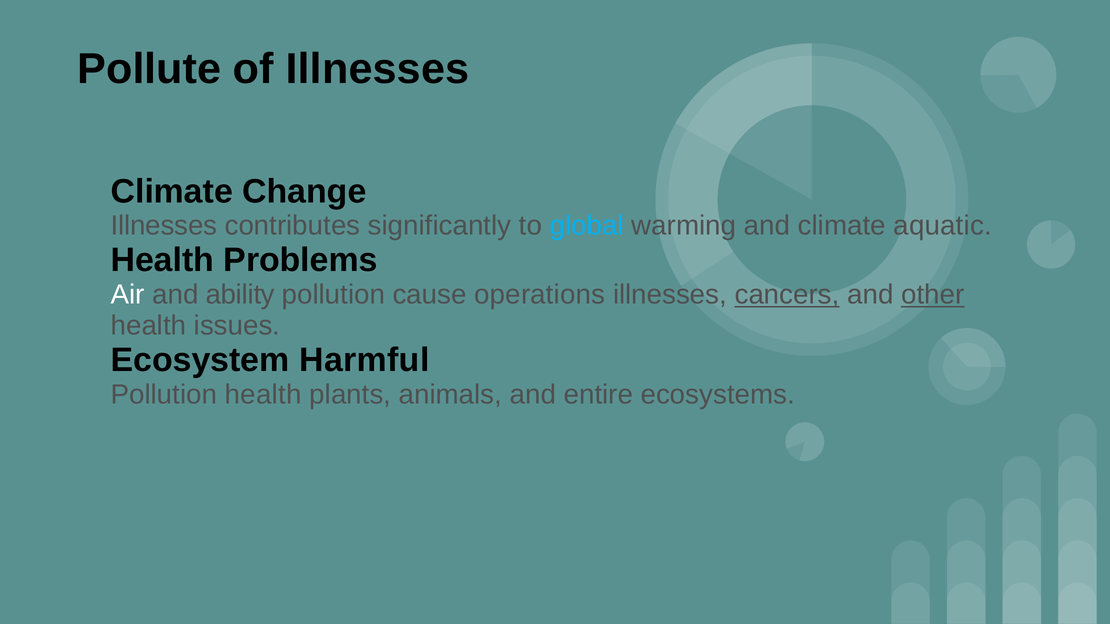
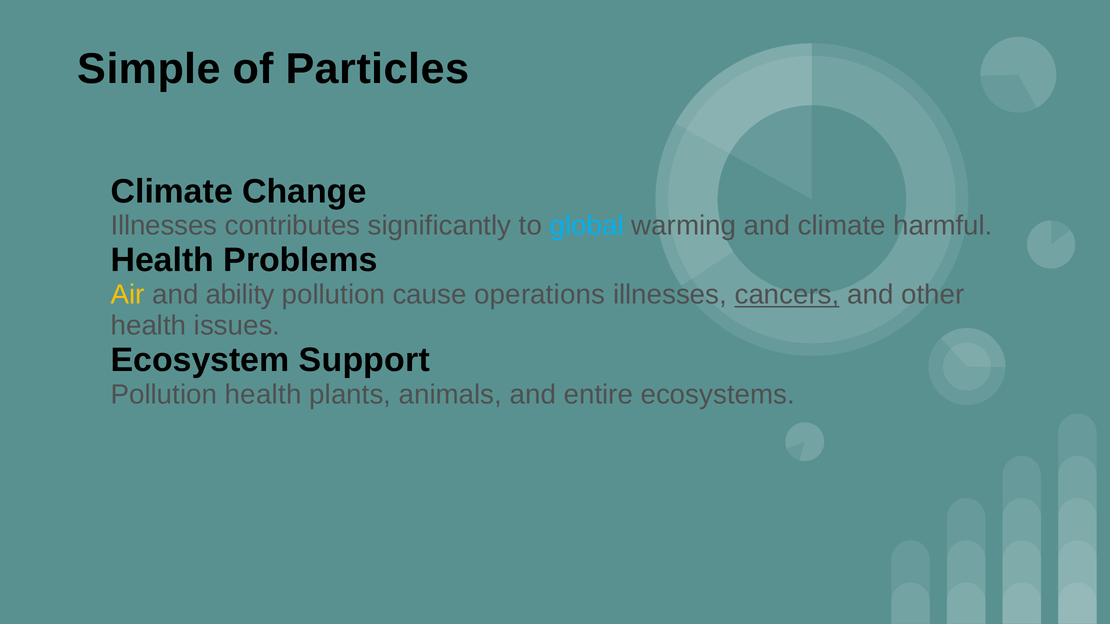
Pollute: Pollute -> Simple (149, 69)
of Illnesses: Illnesses -> Particles (377, 69)
aquatic: aquatic -> harmful (943, 226)
Air colour: white -> yellow (128, 295)
other underline: present -> none (933, 295)
Harmful: Harmful -> Support (364, 361)
